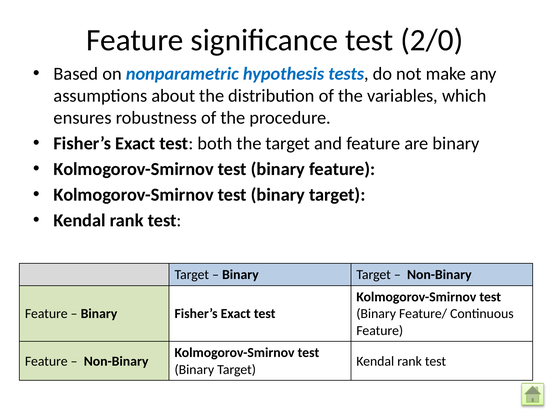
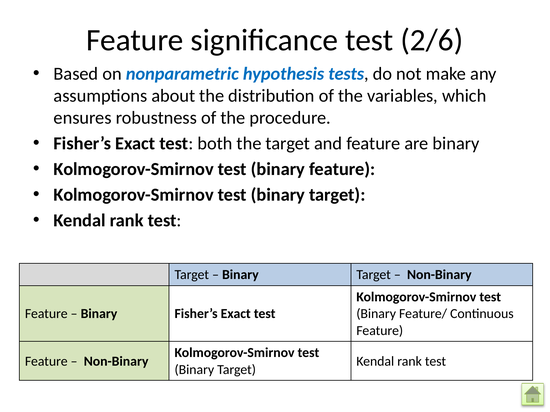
2/0: 2/0 -> 2/6 (432, 40)
